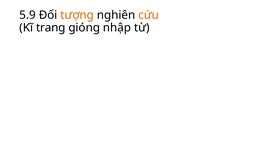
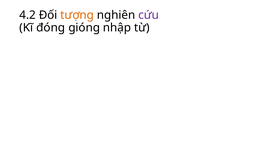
5.9: 5.9 -> 4.2 (28, 15)
cứu colour: orange -> purple (149, 15)
trang: trang -> đóng (51, 28)
